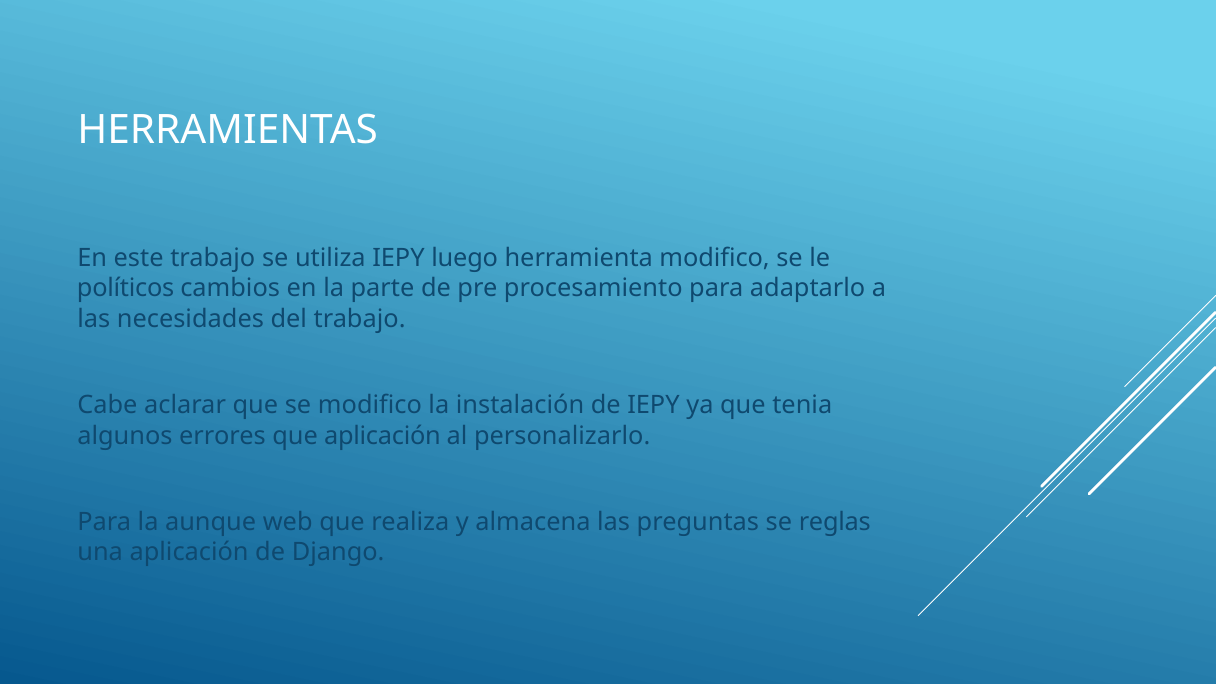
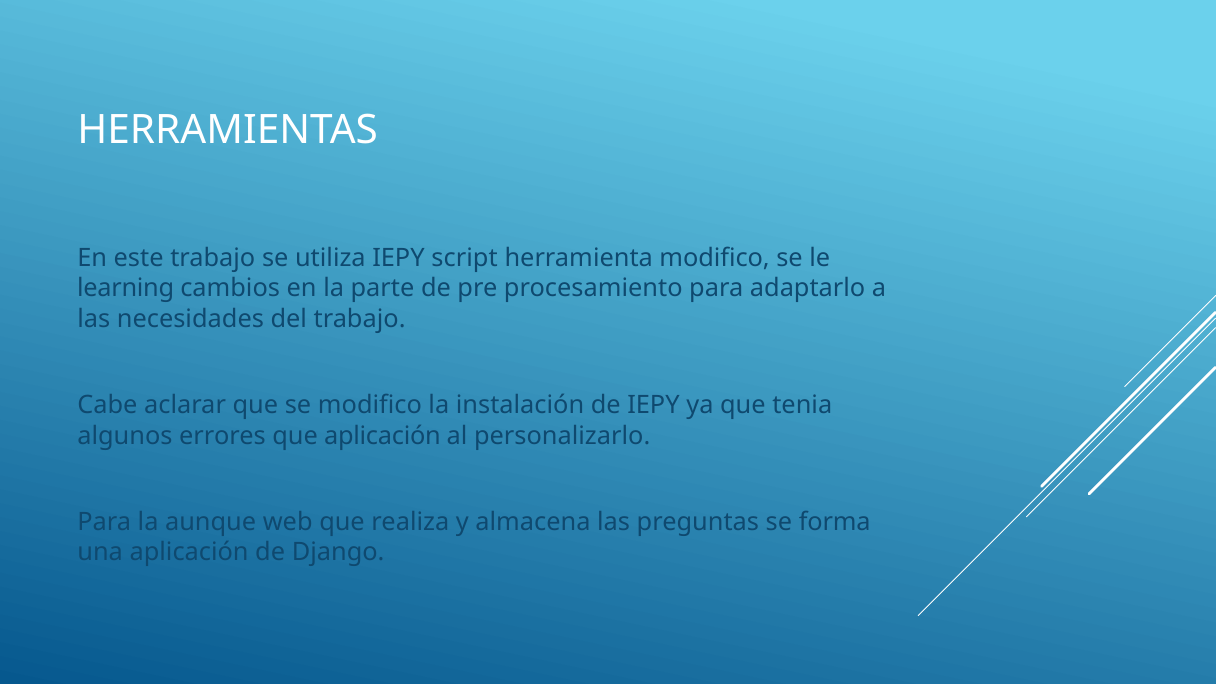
luego: luego -> script (465, 258)
políticos: políticos -> learning (126, 289)
reglas: reglas -> forma (835, 522)
